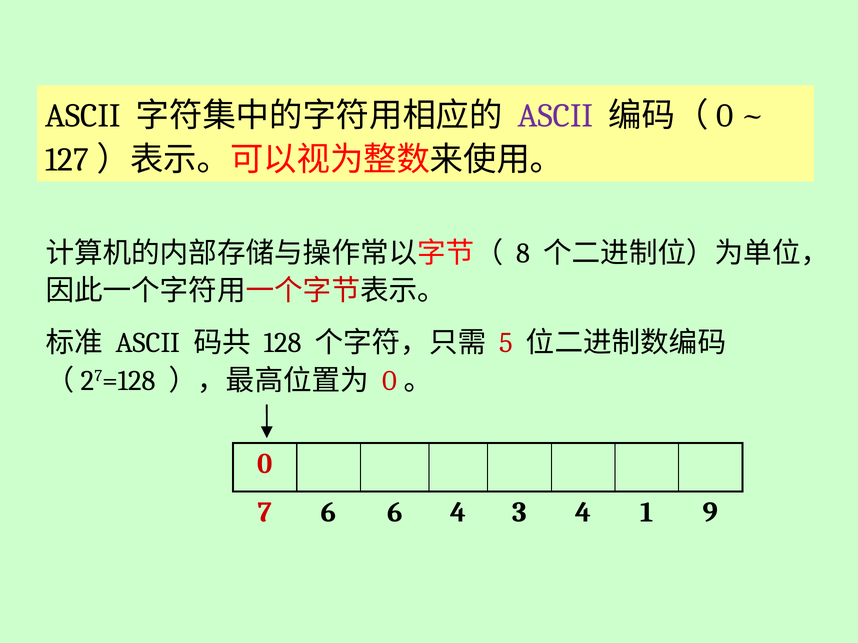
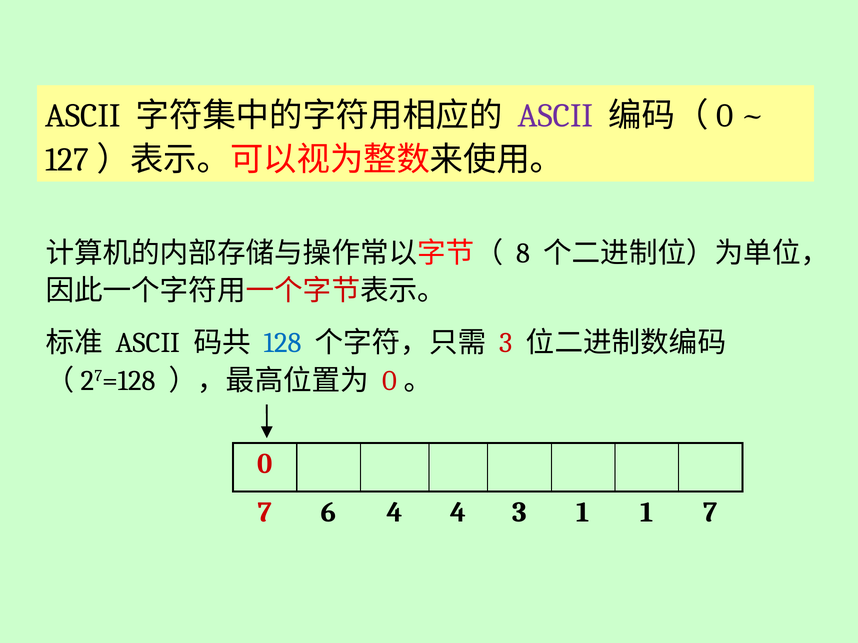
128 colour: black -> blue (283, 343)
5: 5 -> 3 (506, 343)
6 6: 6 -> 4 (395, 512)
3 4: 4 -> 1 (583, 512)
1 9: 9 -> 7 (710, 512)
